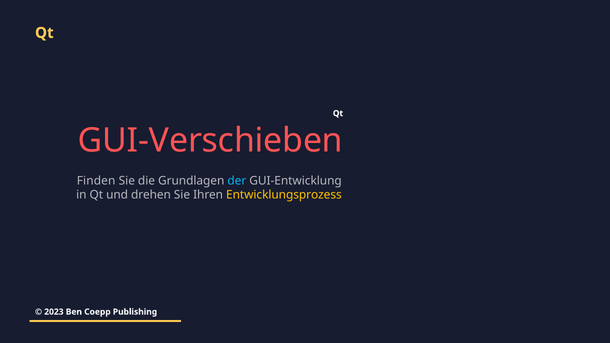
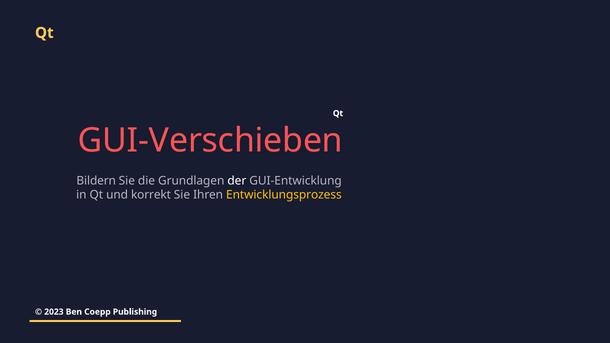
Finden: Finden -> Bildern (96, 181)
der colour: light blue -> white (237, 181)
drehen: drehen -> korrekt (151, 195)
